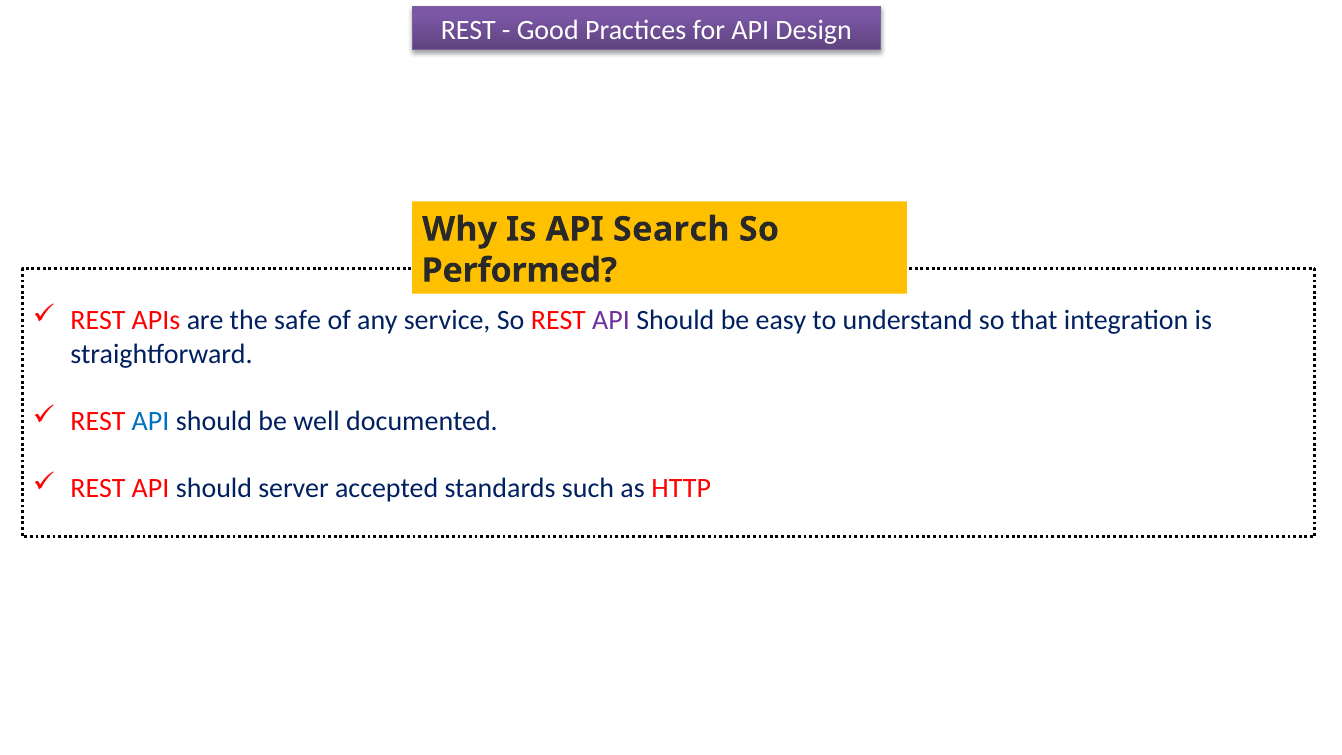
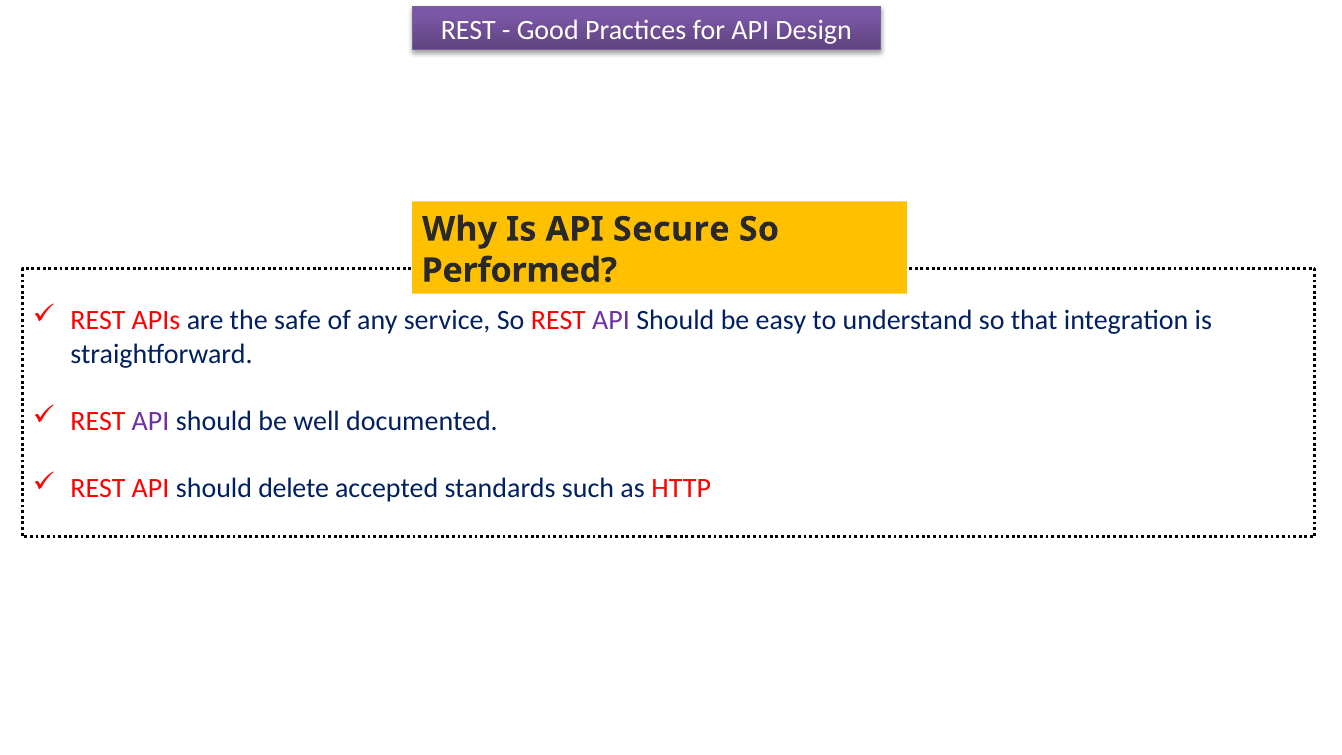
Search: Search -> Secure (671, 229)
API colour: blue -> purple (151, 421)
server: server -> delete (294, 488)
